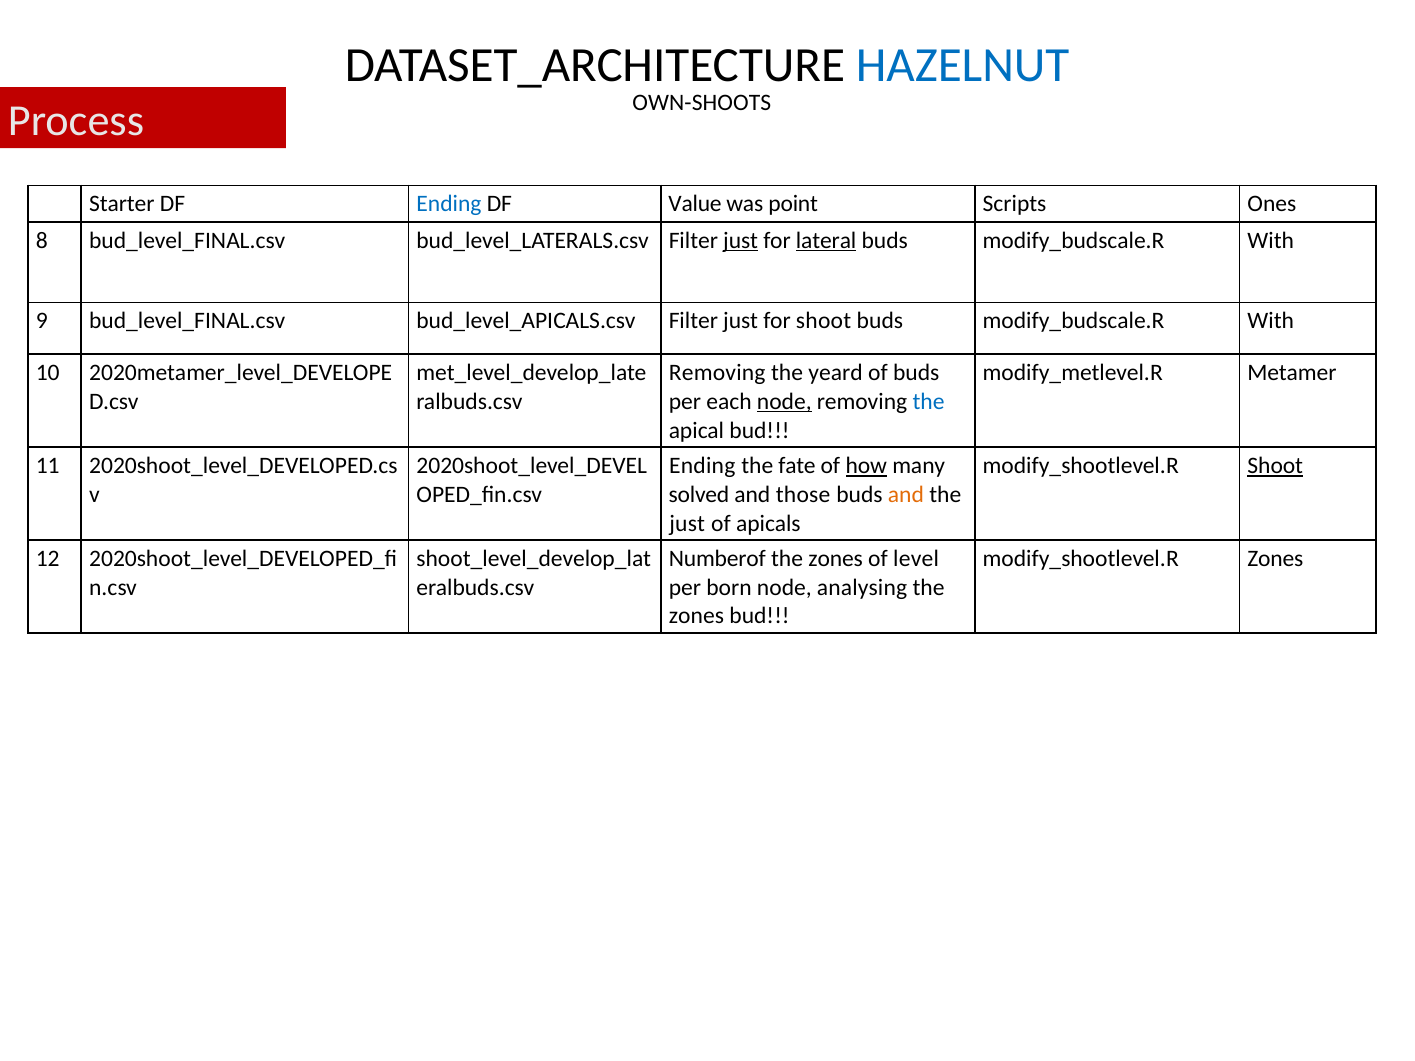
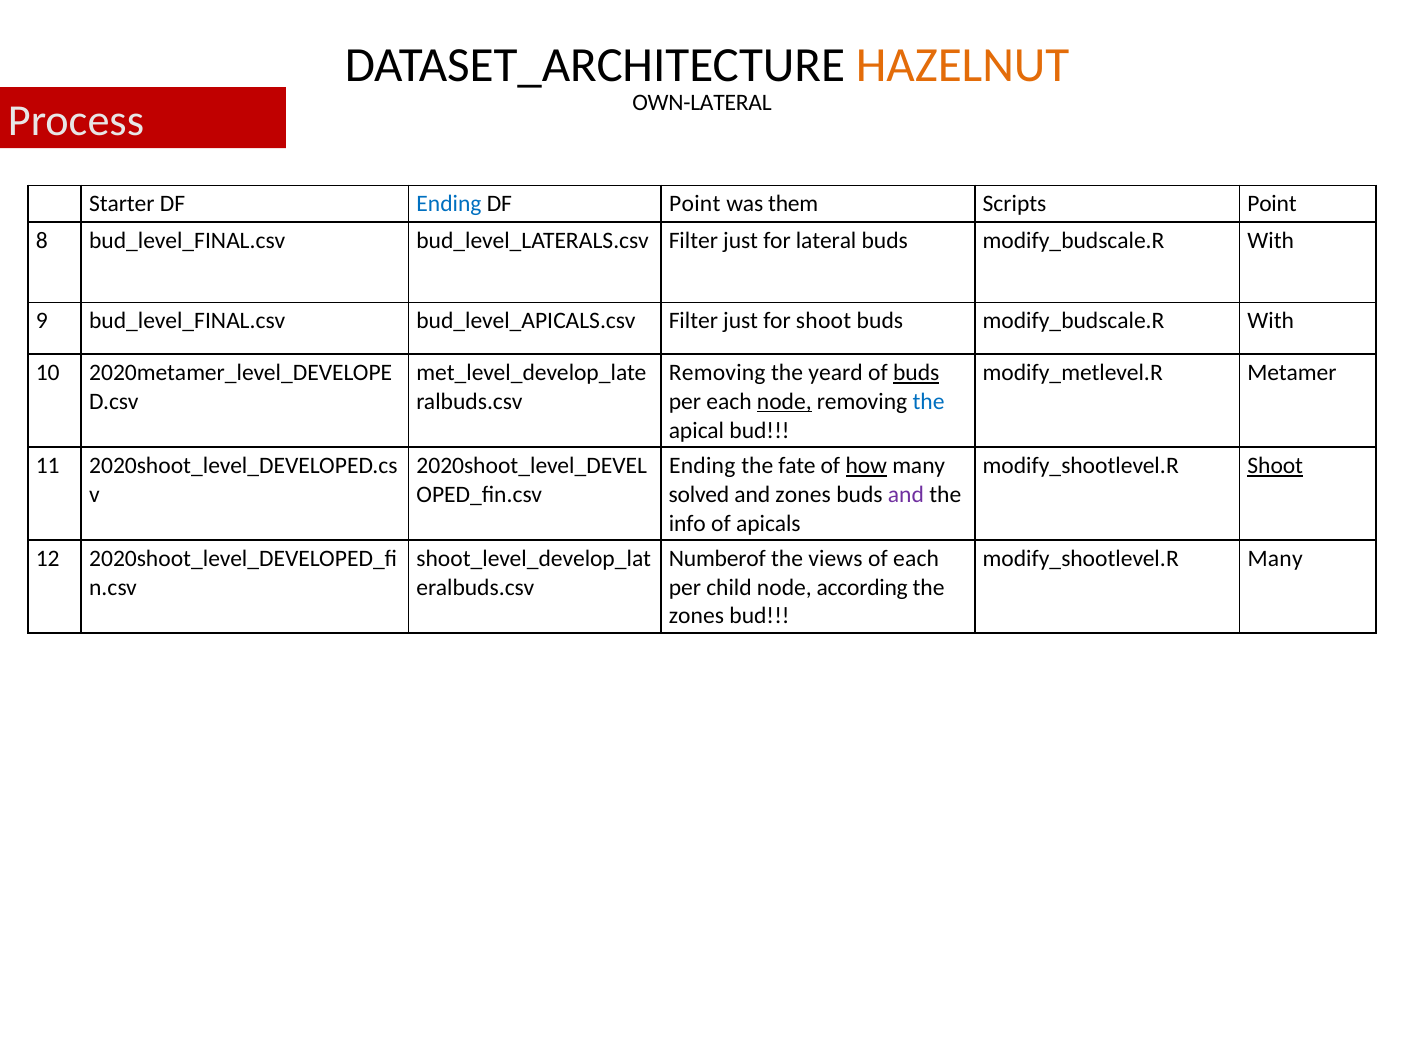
HAZELNUT colour: blue -> orange (963, 65)
OWN-SHOOTS: OWN-SHOOTS -> OWN-LATERAL (702, 103)
DF Value: Value -> Point (695, 204)
point: point -> them (793, 204)
Scripts Ones: Ones -> Point (1272, 204)
just underline: present -> none (741, 240)
lateral underline: present -> none (826, 240)
buds underline: none -> present (916, 373)
and those: those -> zones (803, 495)
and colour: orange -> purple (906, 495)
just: just -> info (687, 523)
zones: zones -> views (835, 559)
of level: level -> each (916, 559)
Zones: Zones -> Many (1275, 559)
born: born -> child (729, 587)
analysing: analysing -> according (862, 587)
